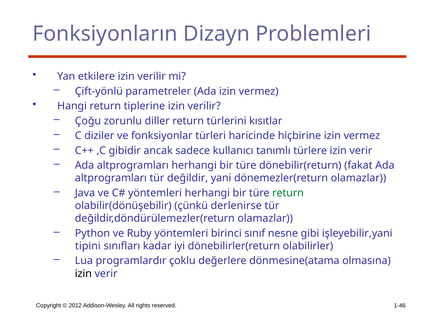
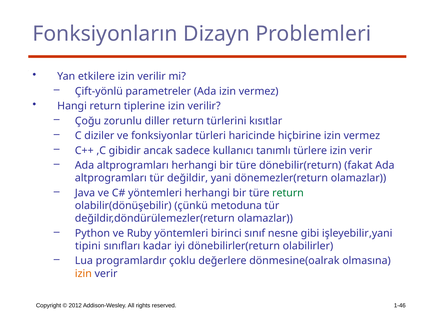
derlenirse: derlenirse -> metoduna (236, 206)
dönmesine(atama: dönmesine(atama -> dönmesine(oalrak (294, 261)
izin colour: black -> orange (83, 274)
